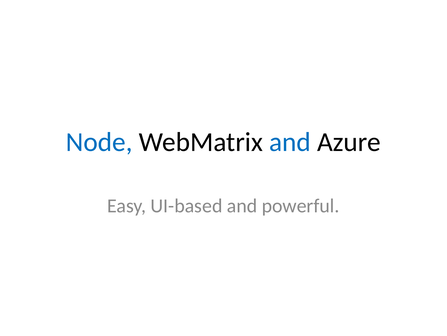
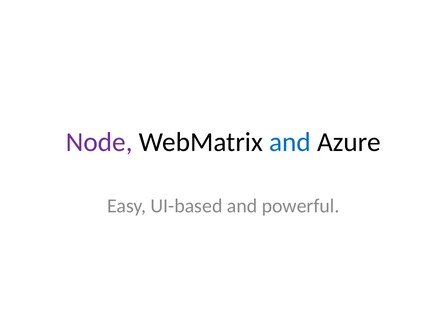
Node colour: blue -> purple (99, 142)
